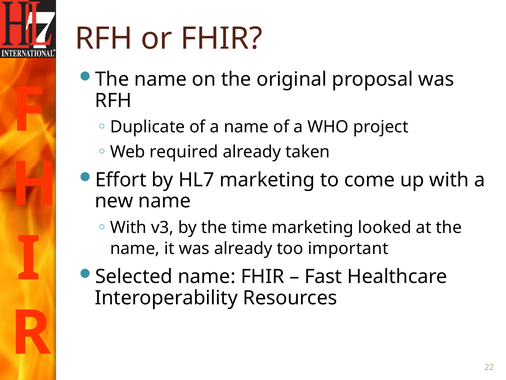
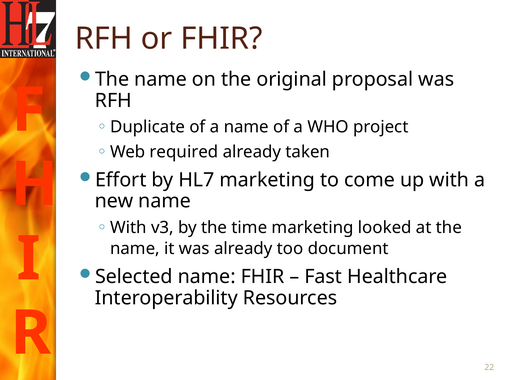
important: important -> document (348, 248)
